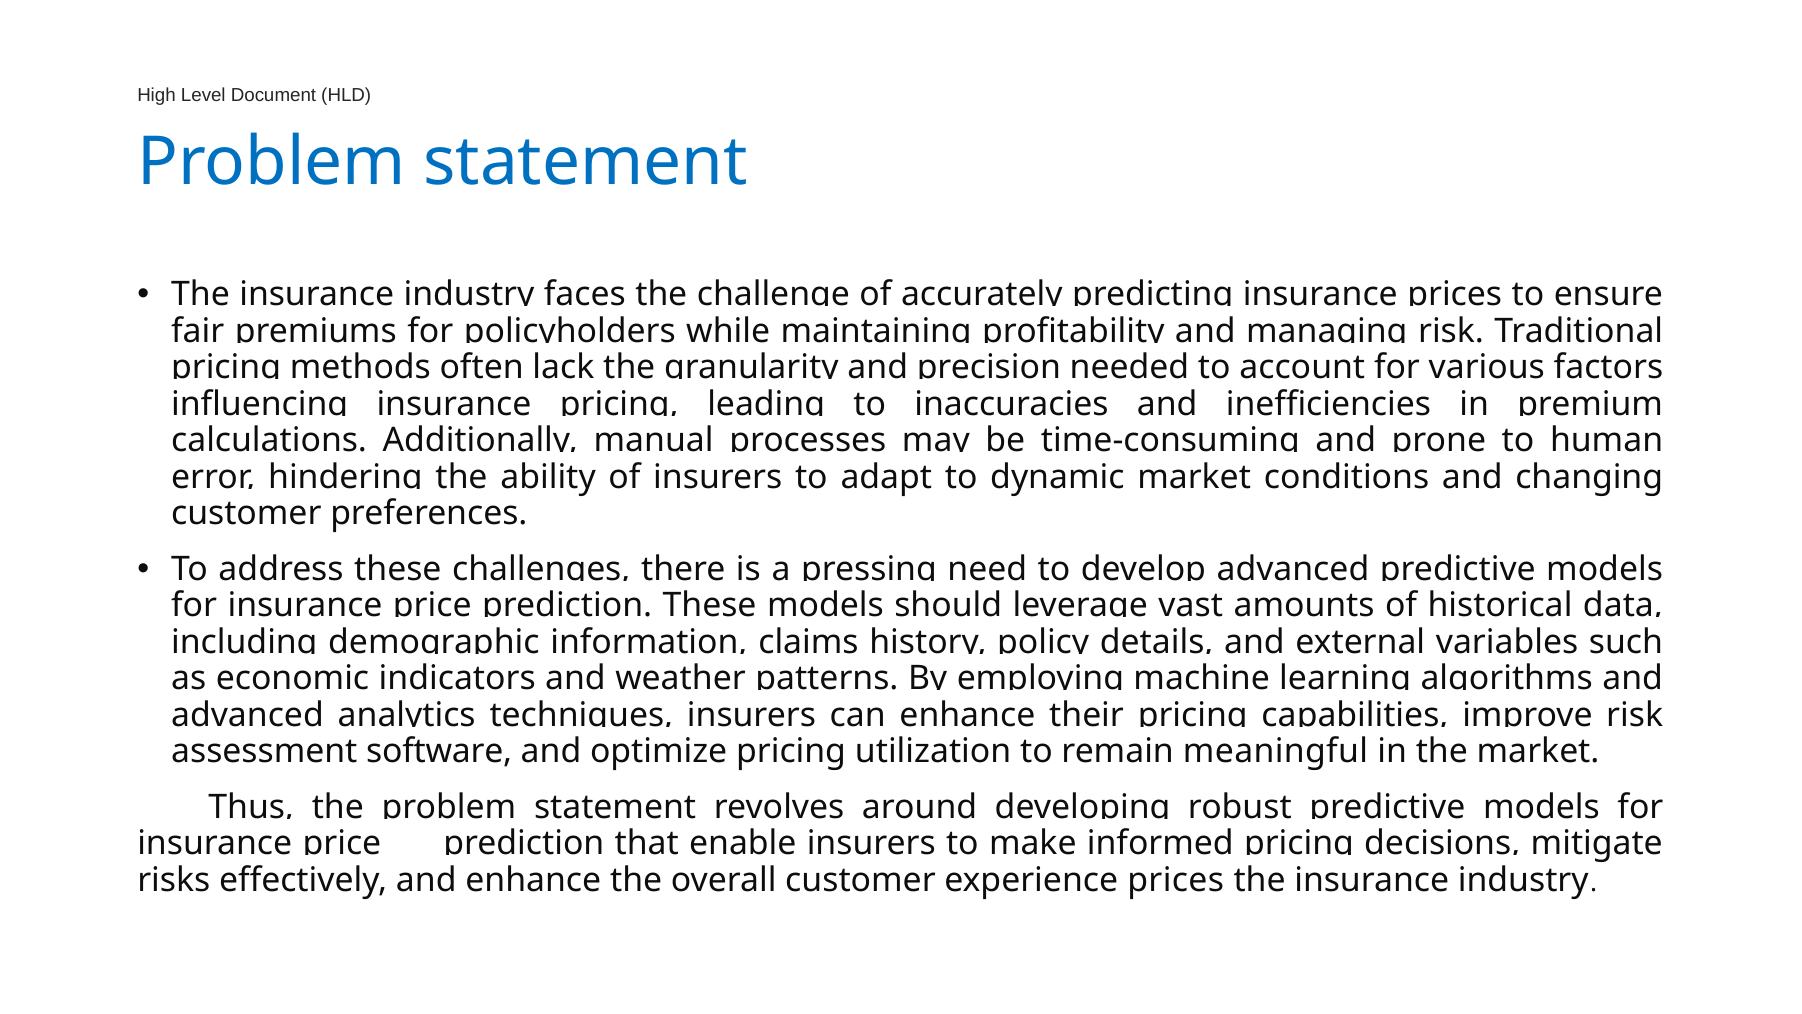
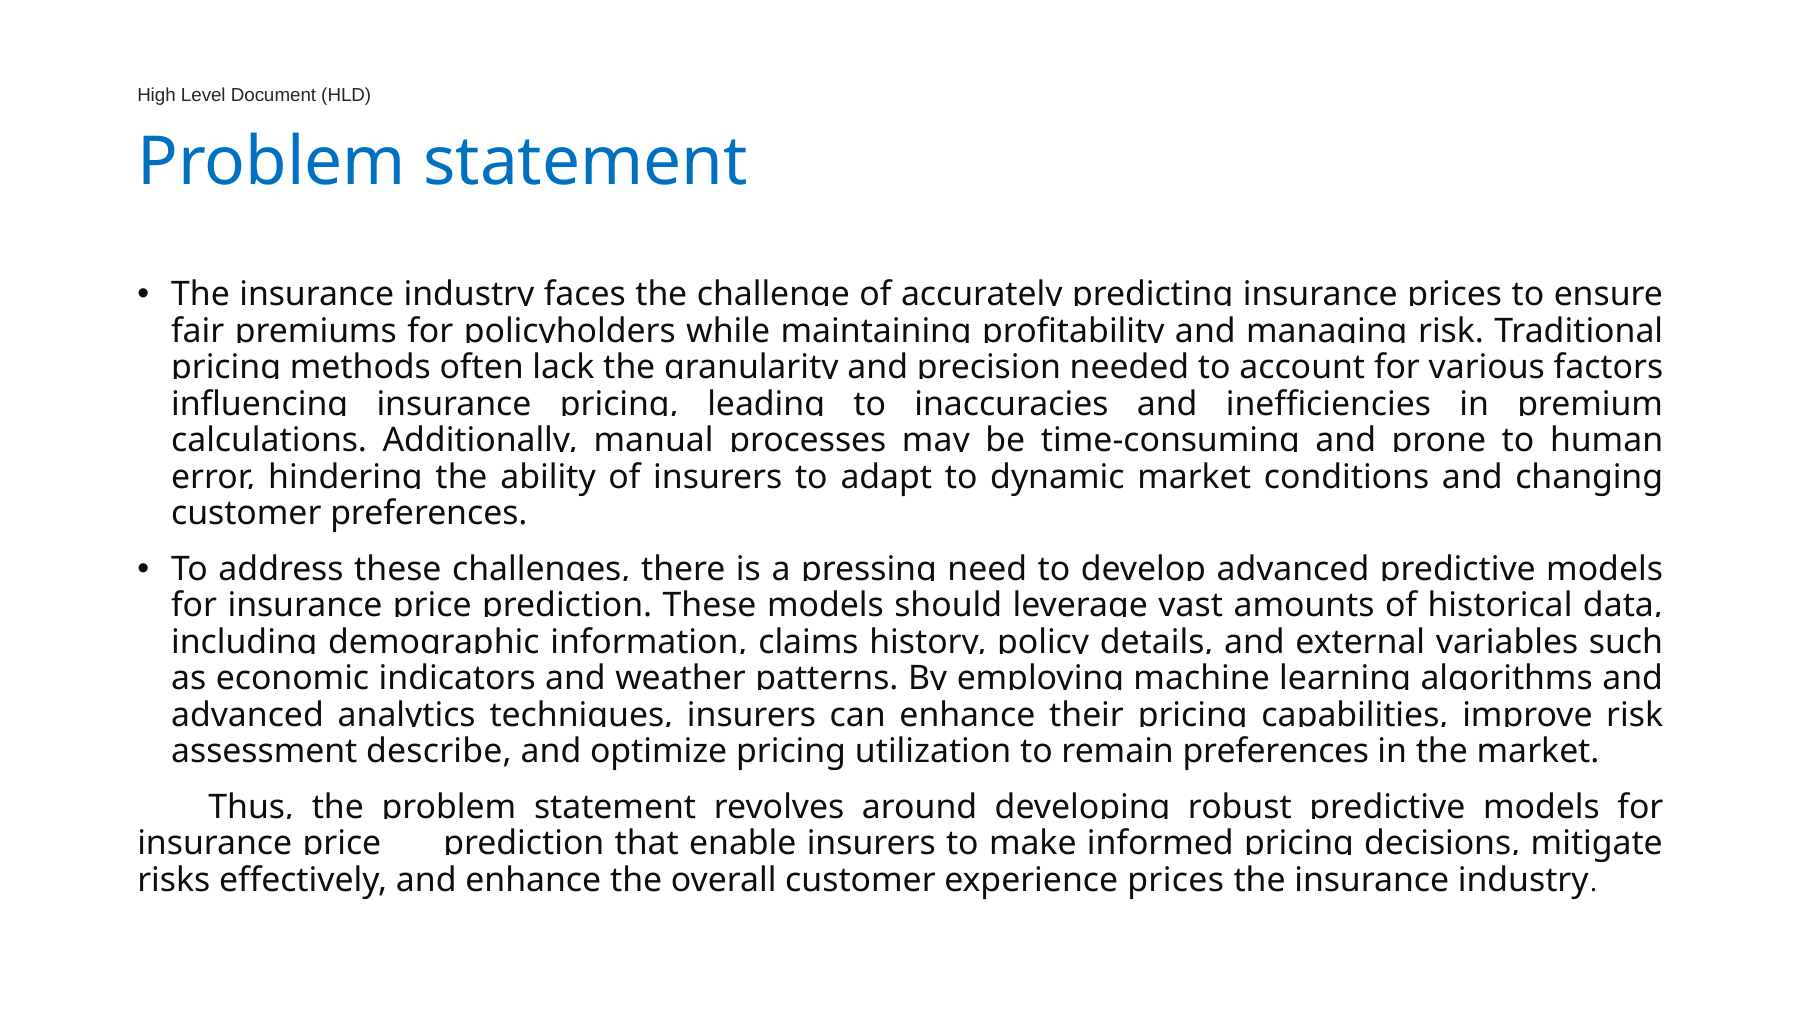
software: software -> describe (439, 751)
remain meaningful: meaningful -> preferences (1276, 751)
